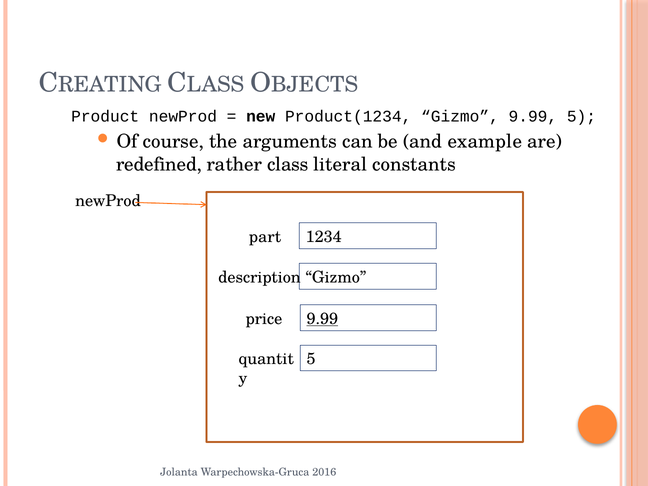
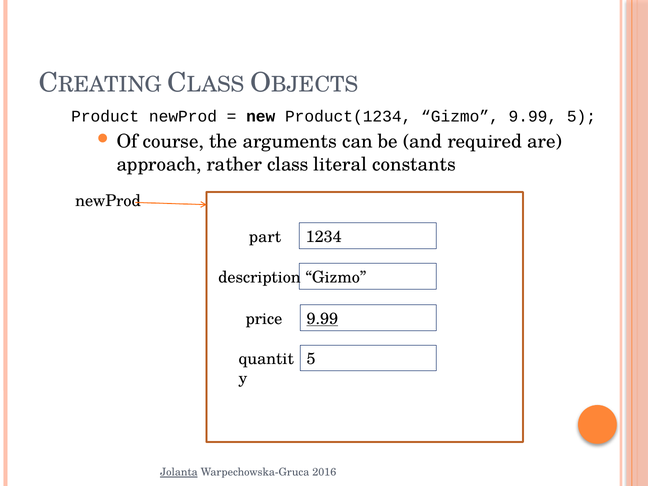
example: example -> required (485, 142)
redefined: redefined -> approach (159, 164)
Jolanta underline: none -> present (179, 472)
